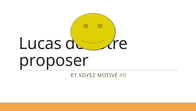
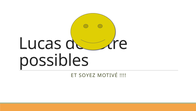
proposer: proposer -> possibles (54, 60)
